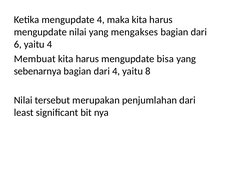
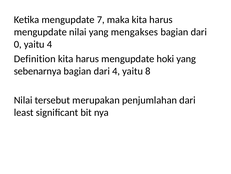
mengupdate 4: 4 -> 7 (101, 20)
6: 6 -> 0 (18, 44)
Membuat: Membuat -> Definition (35, 59)
bisa: bisa -> hoki (165, 59)
